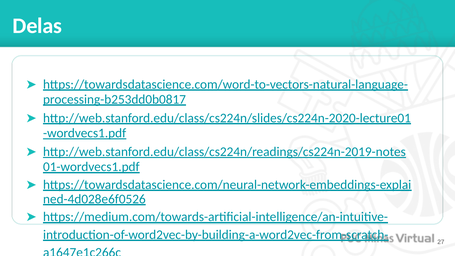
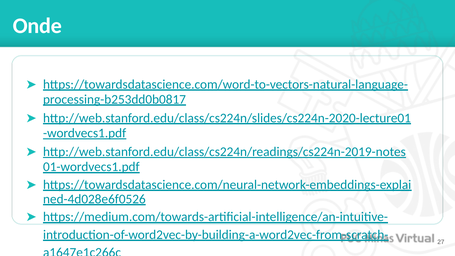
Delas: Delas -> Onde (37, 26)
